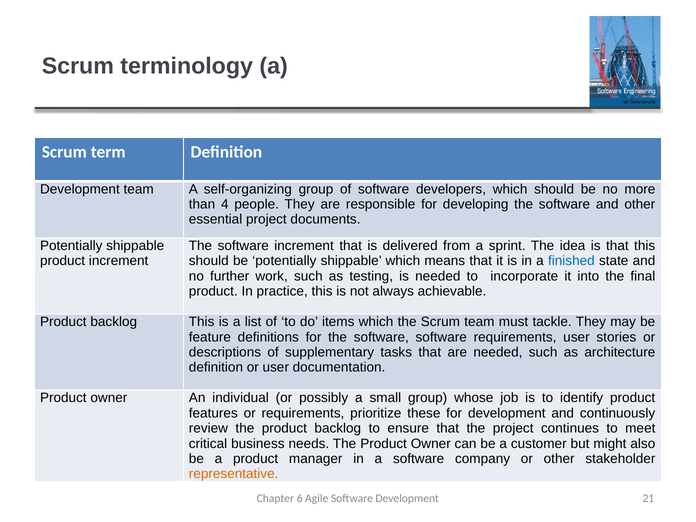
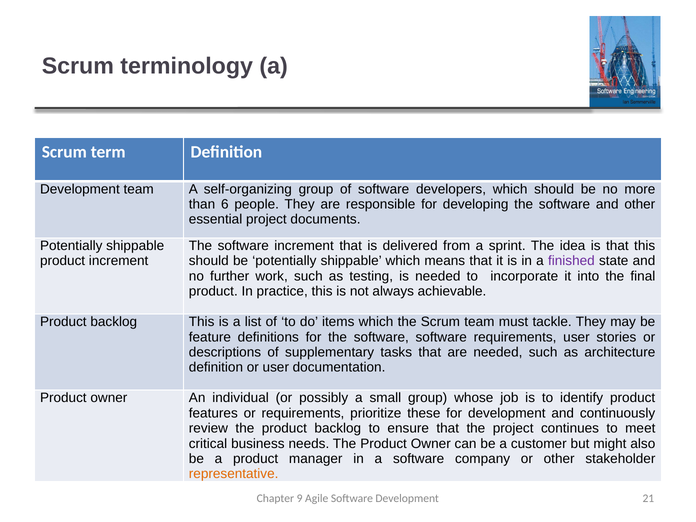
4: 4 -> 6 (225, 204)
finished colour: blue -> purple (571, 261)
6: 6 -> 9 (300, 499)
